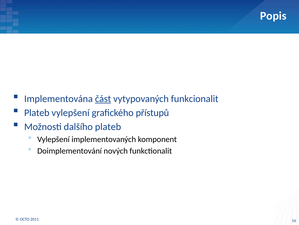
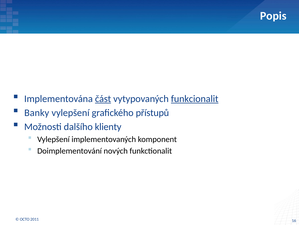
funkcionalit underline: none -> present (195, 98)
Plateb: Plateb -> Banky (37, 112)
dalšího plateb: plateb -> klienty (108, 126)
